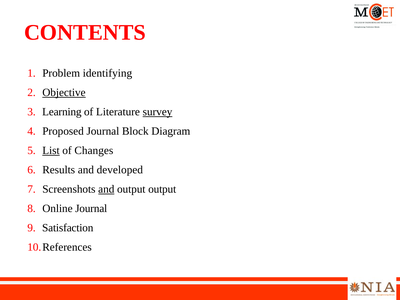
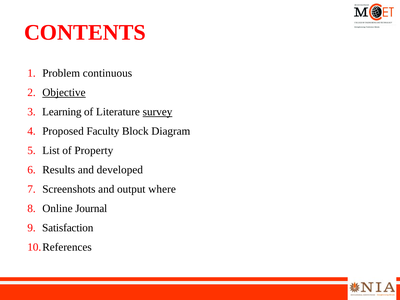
identifying: identifying -> continuous (107, 73)
Proposed Journal: Journal -> Faculty (103, 131)
List underline: present -> none (51, 150)
Changes: Changes -> Property (94, 150)
and underline: present -> none (106, 189)
output output: output -> where (162, 189)
